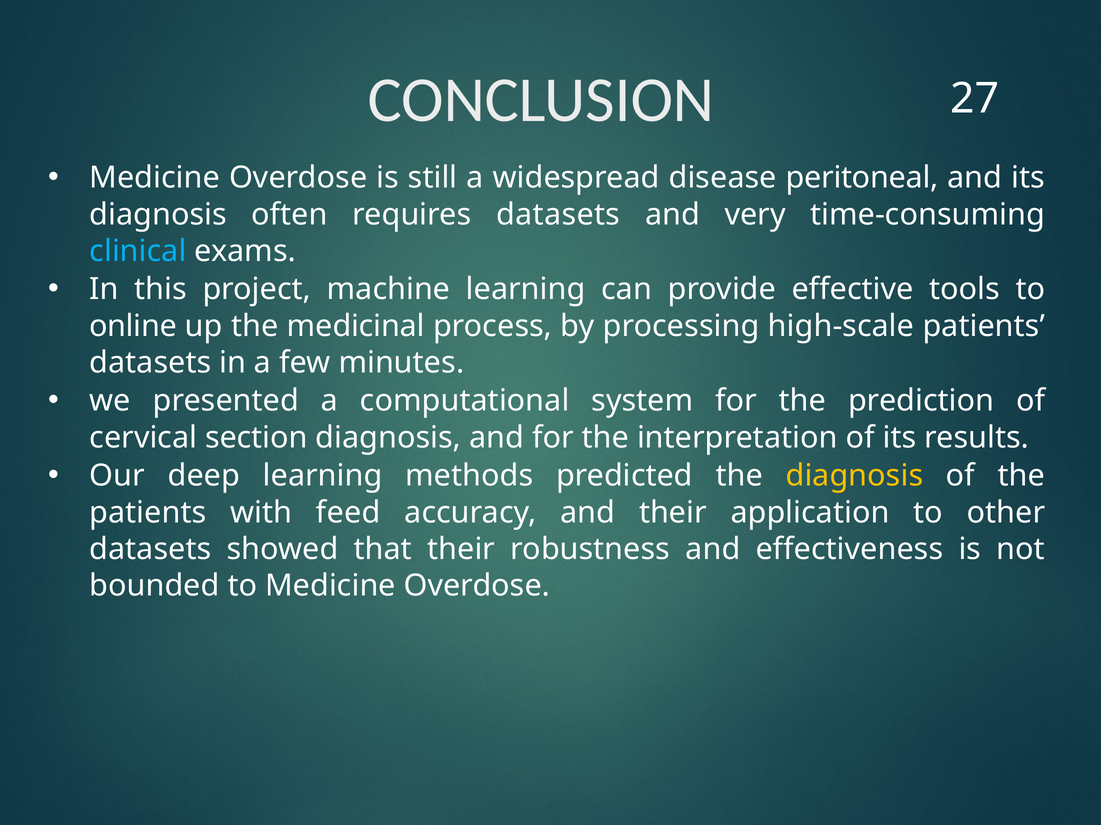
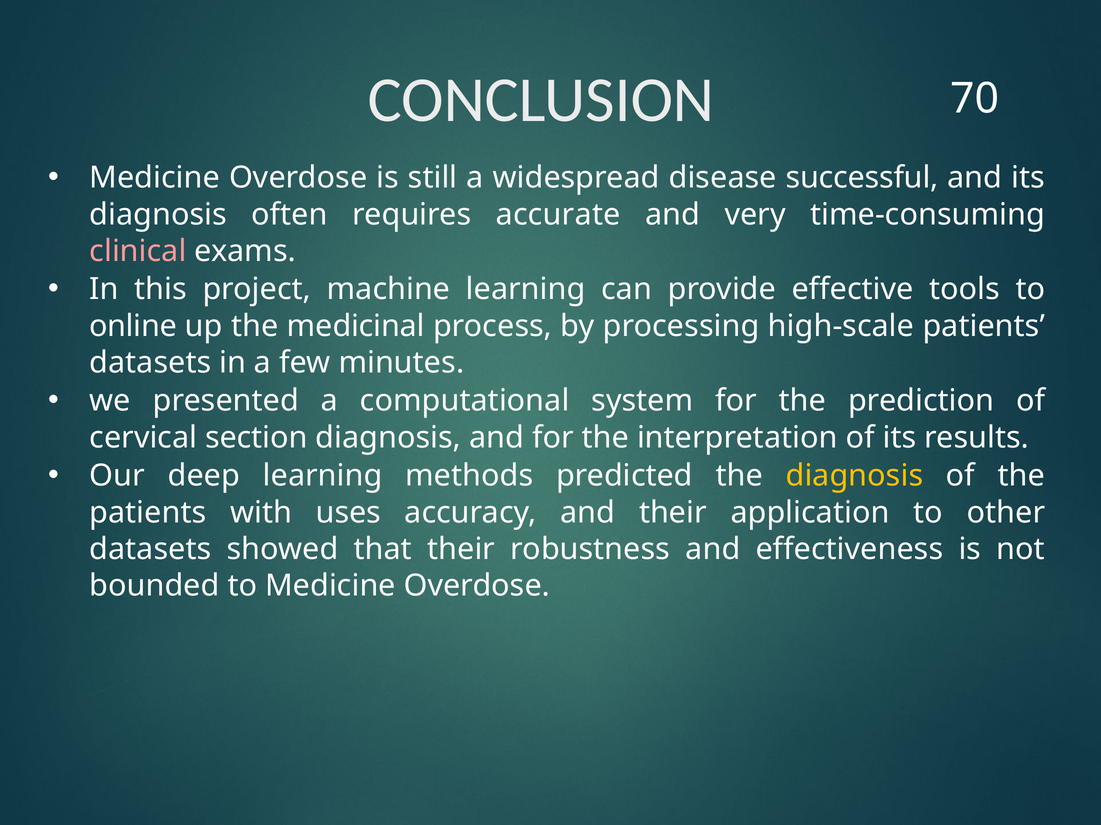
27: 27 -> 70 (975, 98)
peritoneal: peritoneal -> successful (862, 178)
requires datasets: datasets -> accurate (558, 215)
clinical colour: light blue -> pink (138, 251)
feed: feed -> uses (348, 513)
